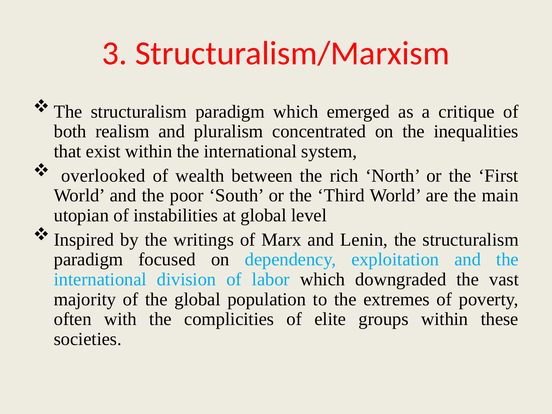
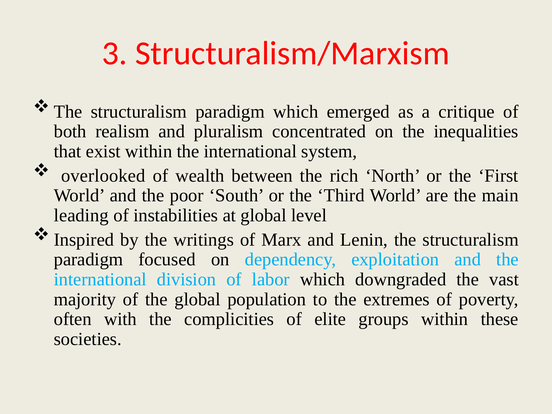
utopian: utopian -> leading (81, 215)
